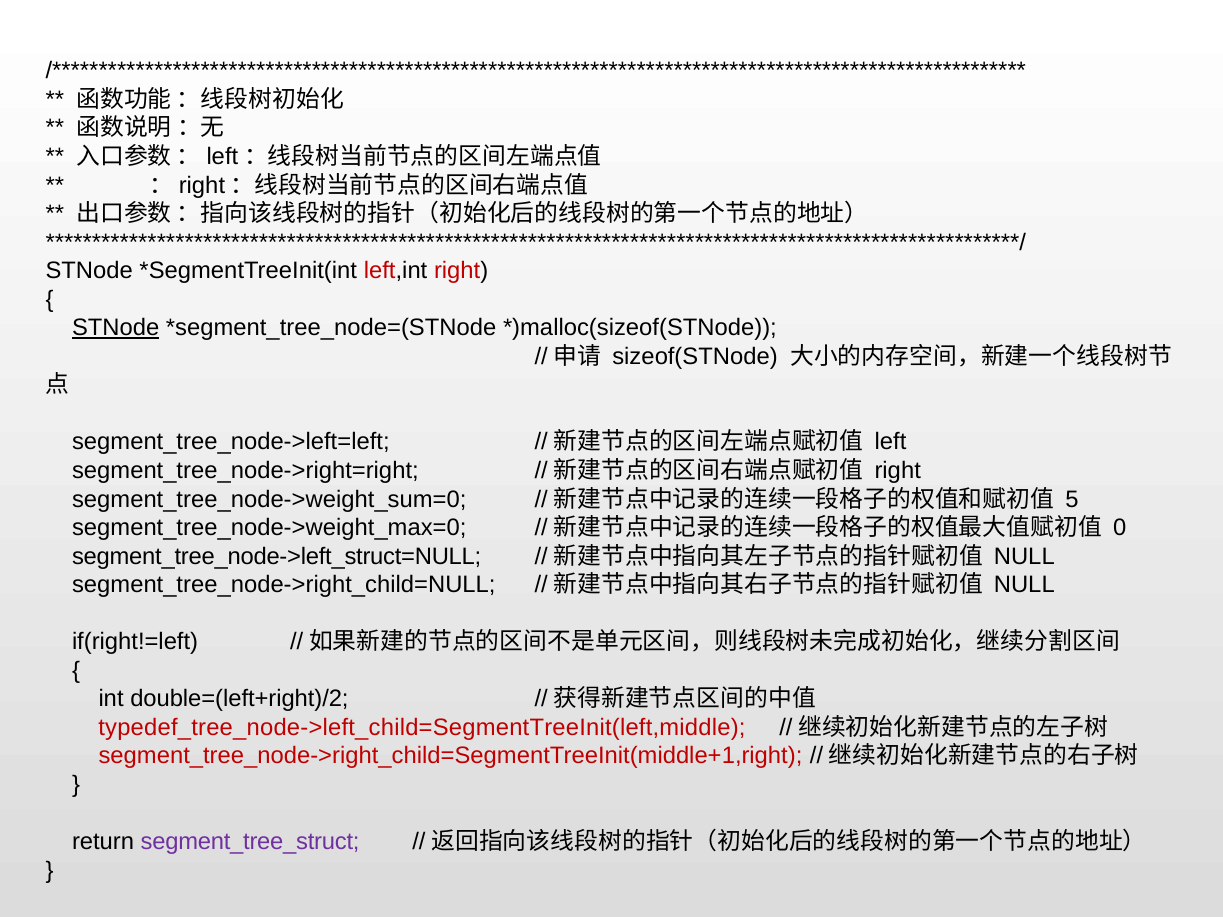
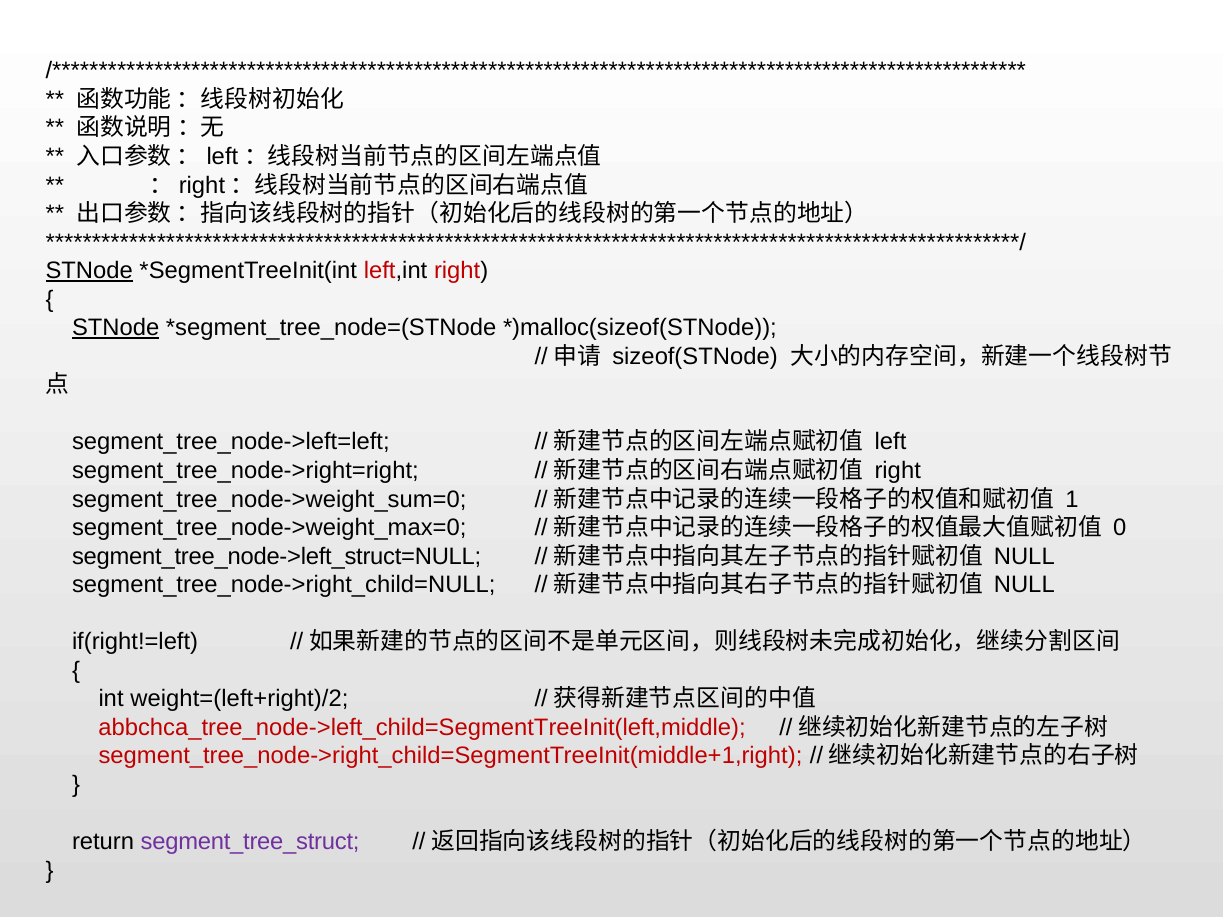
STNode underline: none -> present (89, 271)
5: 5 -> 1 (1072, 499)
double=(left+right)/2: double=(left+right)/2 -> weight=(left+right)/2 (239, 699)
typedef_tree_node->left_child=SegmentTreeInit(left,middle: typedef_tree_node->left_child=SegmentTreeInit(left,middle -> abbchca_tree_node->left_child=SegmentTreeInit(left,middle (422, 728)
